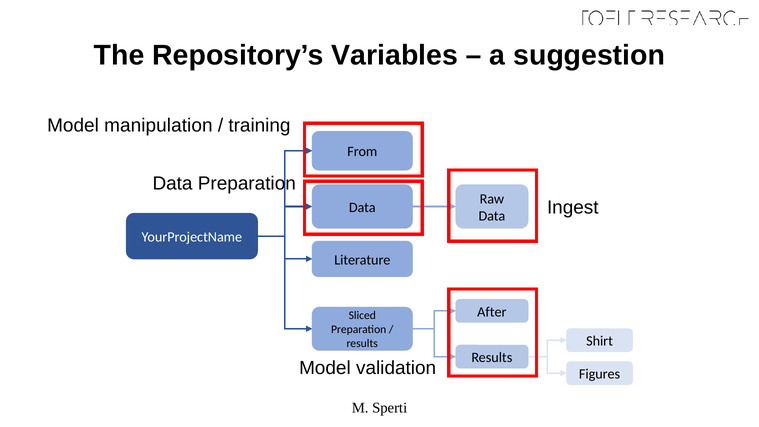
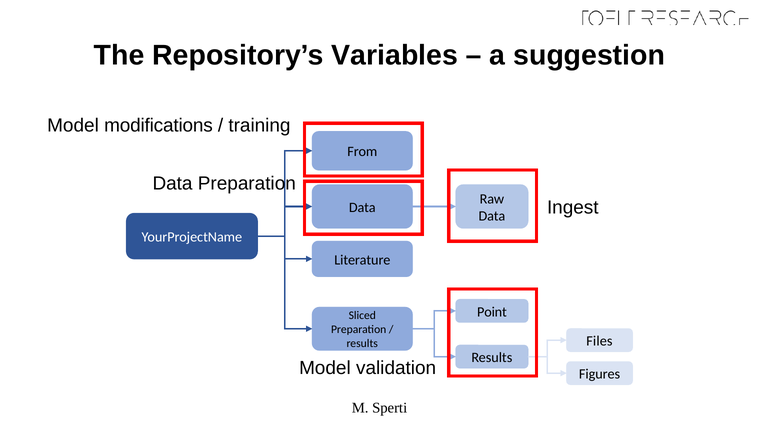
manipulation: manipulation -> modifications (158, 126)
After: After -> Point (492, 312)
Shirt: Shirt -> Files (599, 341)
